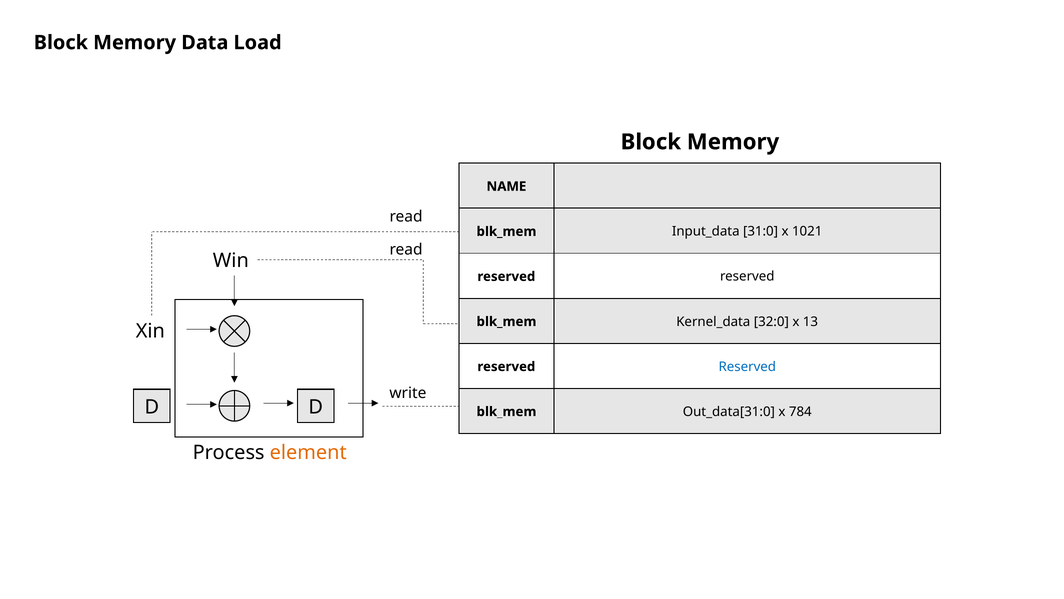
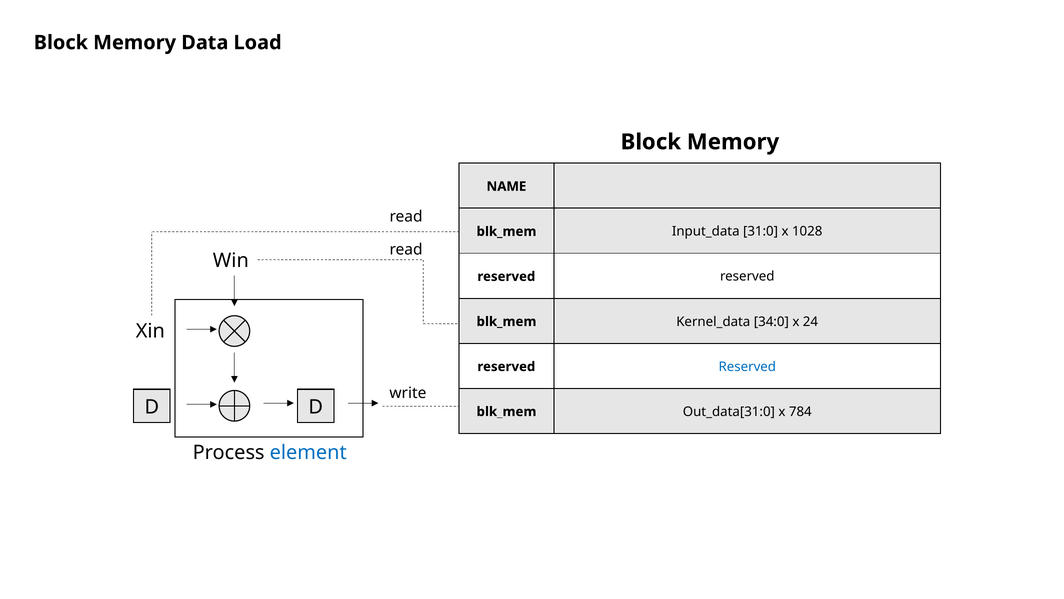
1021: 1021 -> 1028 (807, 231)
32:0: 32:0 -> 34:0 (771, 321)
13: 13 -> 24 (810, 321)
element colour: orange -> blue (308, 452)
